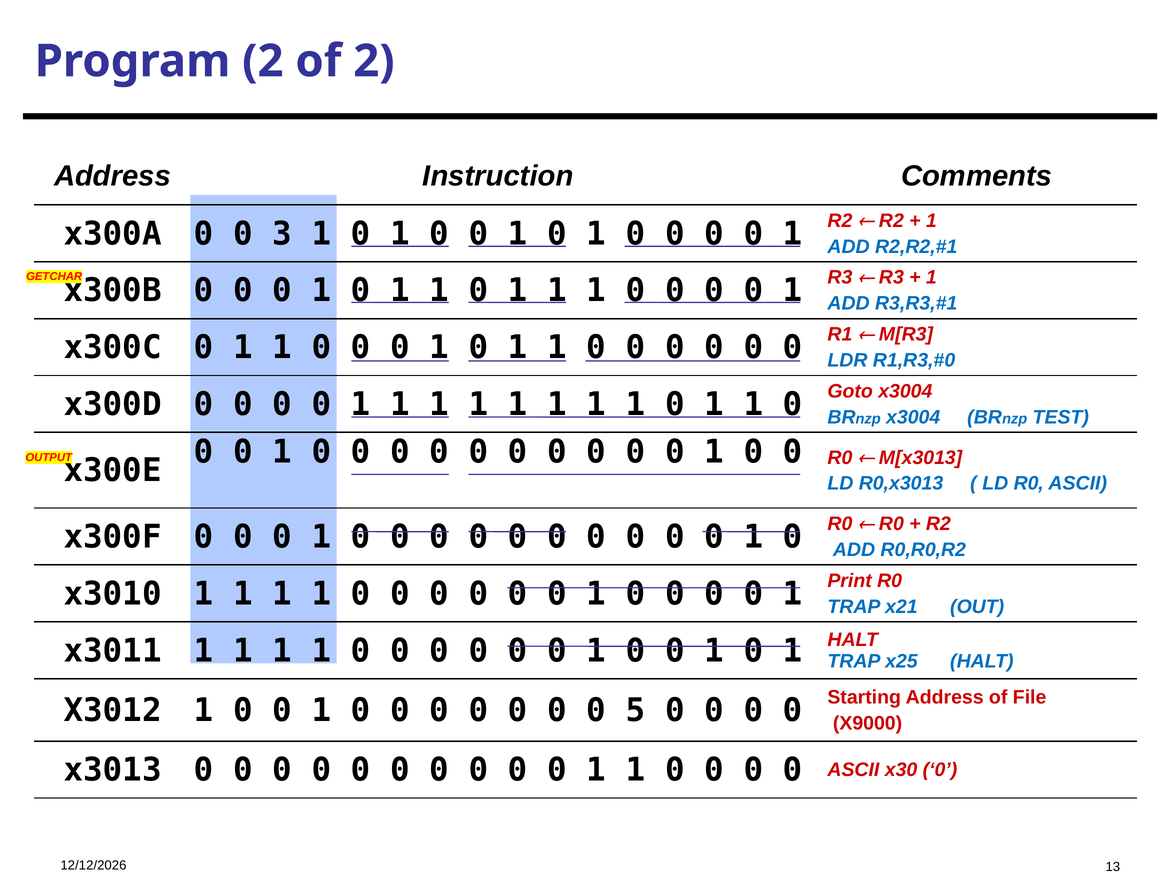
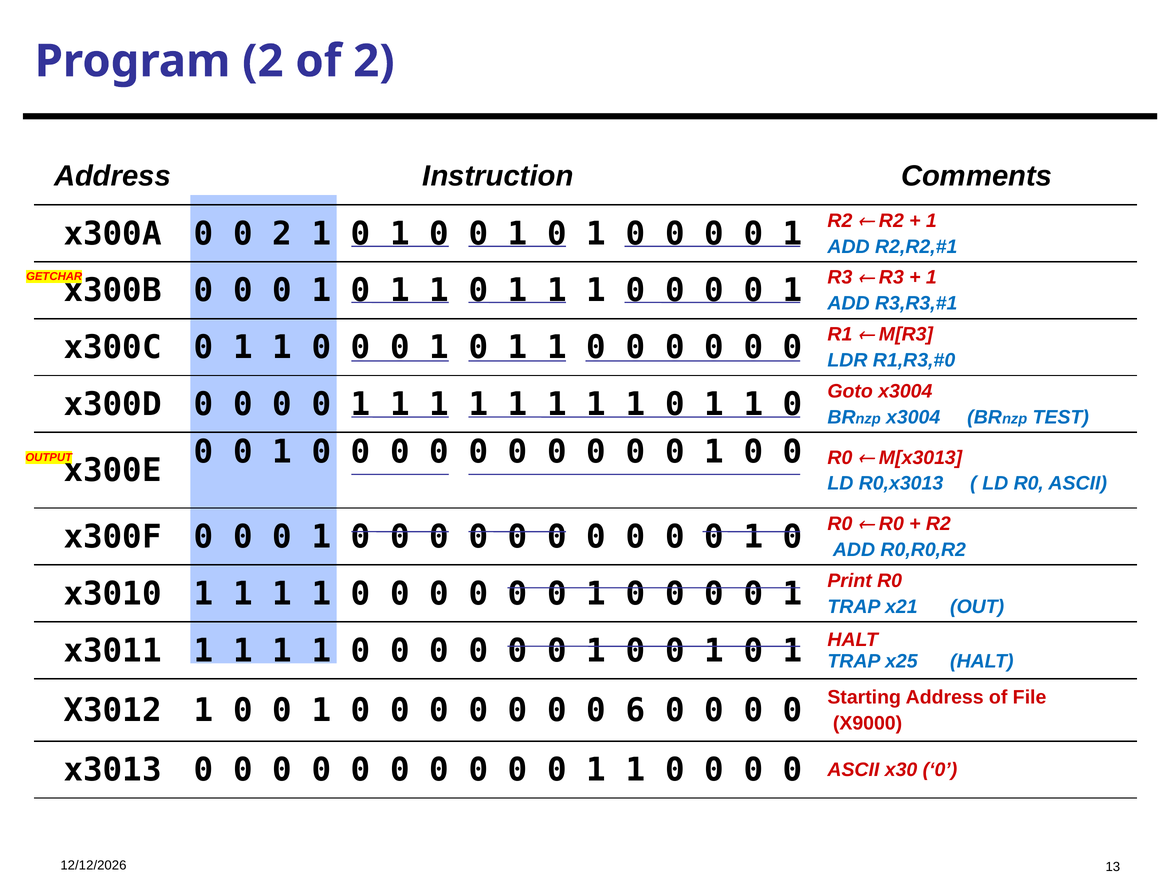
0 3: 3 -> 2 (282, 234)
5: 5 -> 6 (635, 711)
